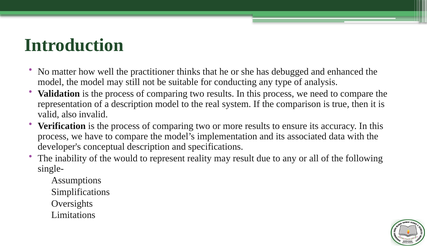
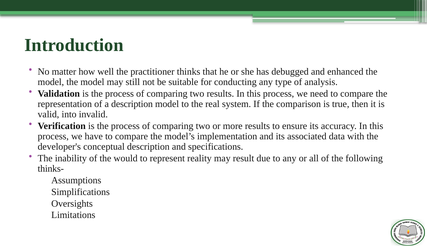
also: also -> into (69, 114)
single-: single- -> thinks- (51, 168)
